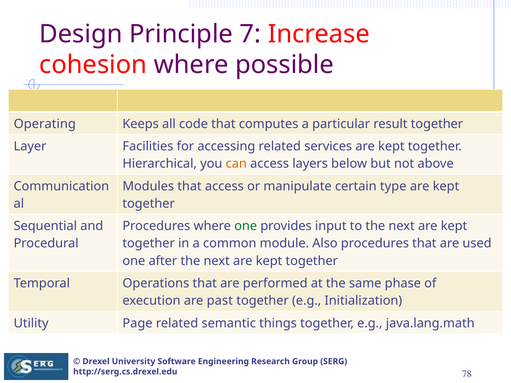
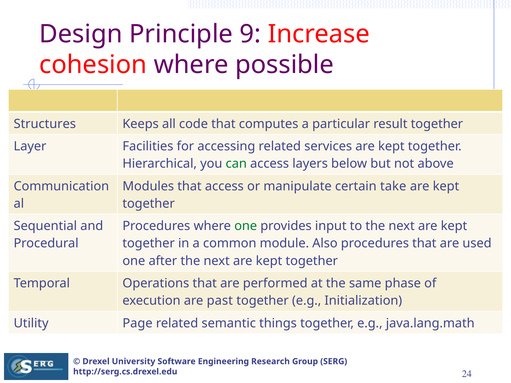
7: 7 -> 9 (250, 34)
Operating: Operating -> Structures (45, 124)
can colour: orange -> green (236, 164)
type: type -> take (393, 186)
78: 78 -> 24 (467, 374)
